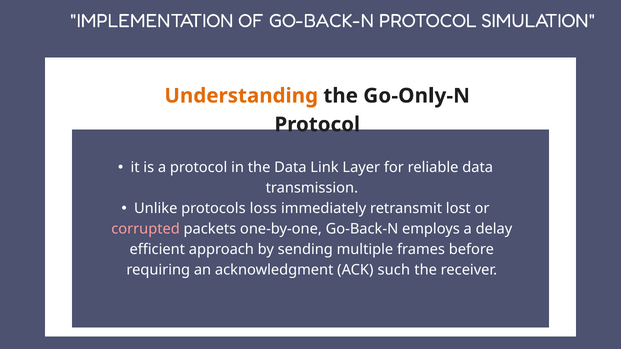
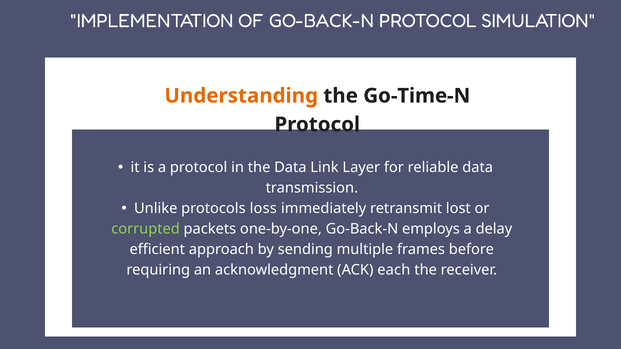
Go-Only-N: Go-Only-N -> Go-Time-N (417, 96)
corrupted colour: pink -> light green (146, 229)
such: such -> each (394, 270)
